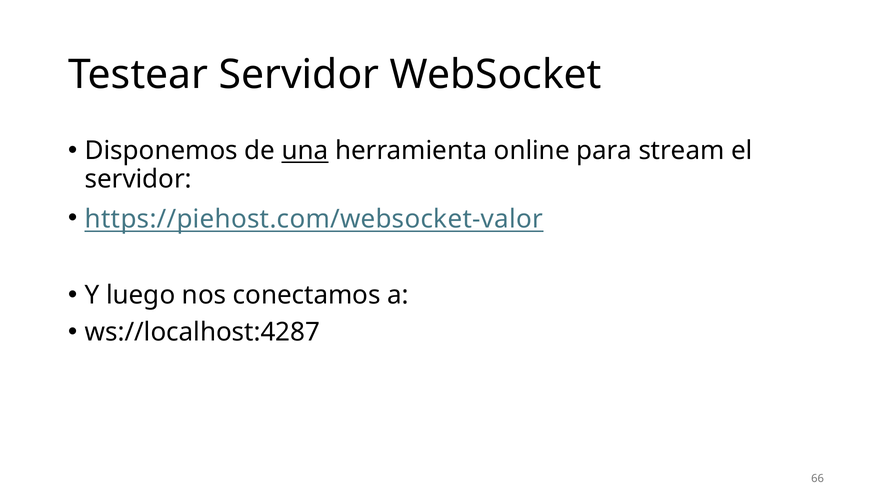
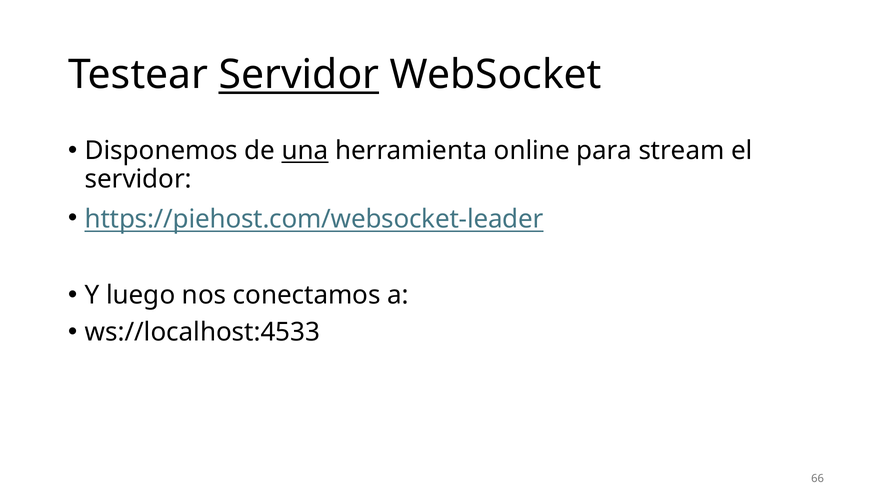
Servidor underline: none -> present (299, 75)
https://piehost.com/websocket-valor: https://piehost.com/websocket-valor -> https://piehost.com/websocket-leader (314, 219)
ws://localhost:4287: ws://localhost:4287 -> ws://localhost:4533 (202, 332)
